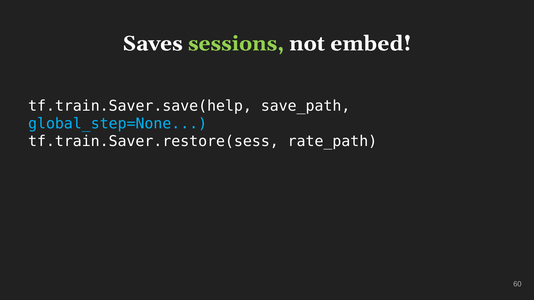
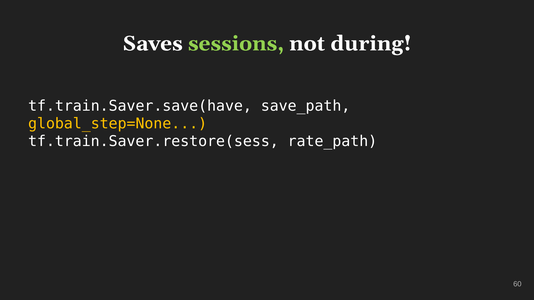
embed: embed -> during (371, 44)
tf.train.Saver.save(help: tf.train.Saver.save(help -> tf.train.Saver.save(have (140, 106)
global_step=None colour: light blue -> yellow (118, 124)
